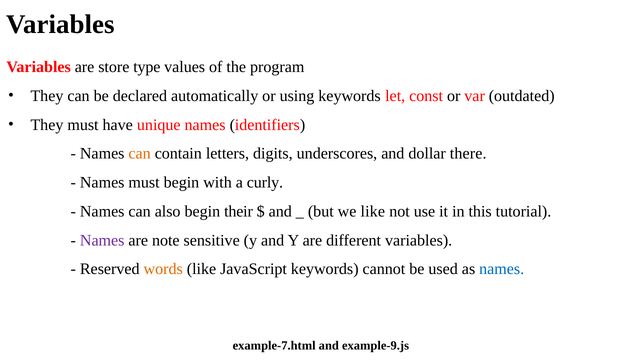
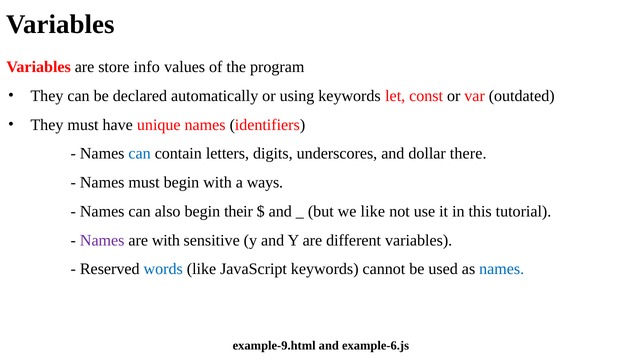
type: type -> info (147, 67)
can colour: orange -> blue (140, 154)
curly: curly -> ways (265, 183)
are note: note -> with (166, 240)
words colour: orange -> blue (163, 269)
example-7.html: example-7.html -> example-9.html (274, 346)
example-9.js: example-9.js -> example-6.js (376, 346)
